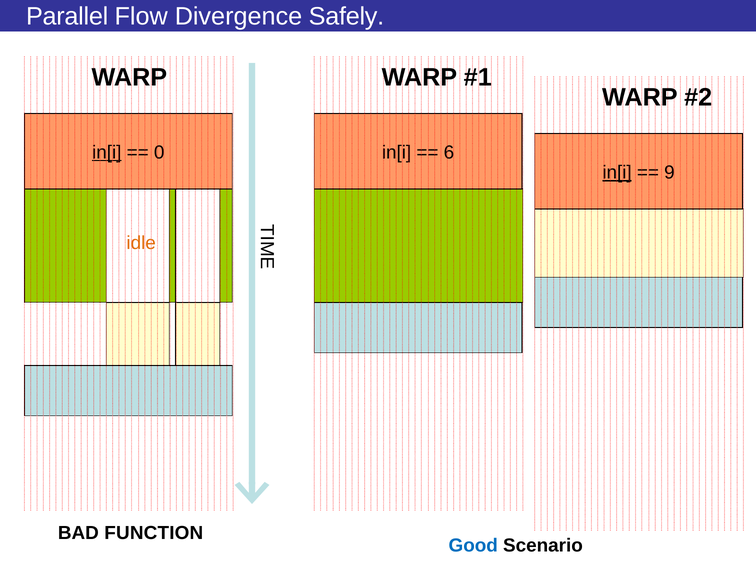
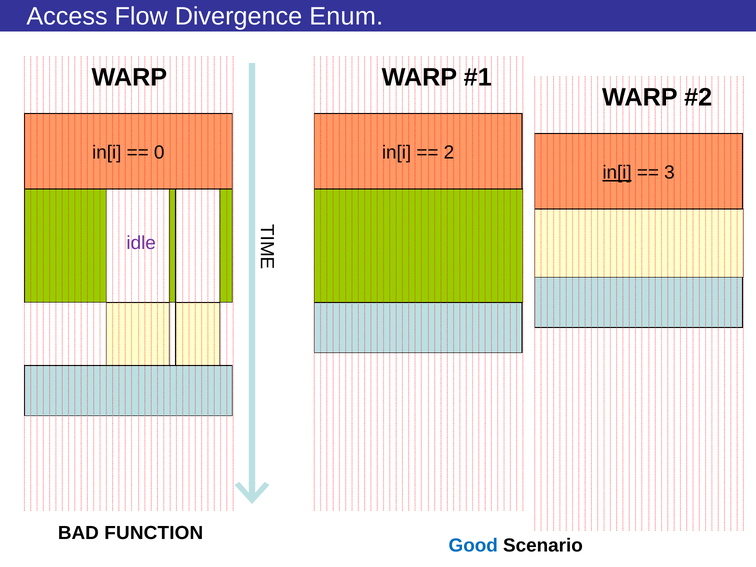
Parallel: Parallel -> Access (67, 16)
Safely: Safely -> Enum (346, 16)
in[i underline: present -> none (107, 152)
6: 6 -> 2 (449, 152)
9: 9 -> 3 (669, 173)
idle colour: orange -> purple (141, 243)
